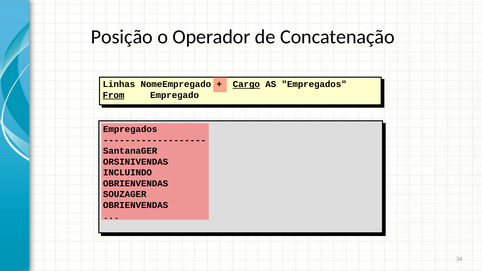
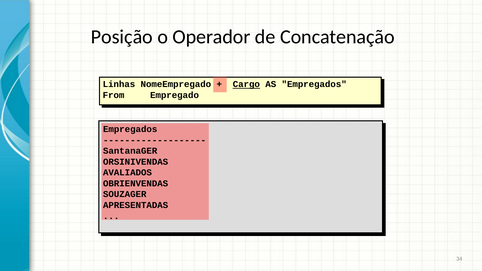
From underline: present -> none (114, 95)
INCLUINDO: INCLUINDO -> AVALIADOS (127, 173)
OBRIENVENDAS: OBRIENVENDAS -> APRESENTADAS (136, 205)
